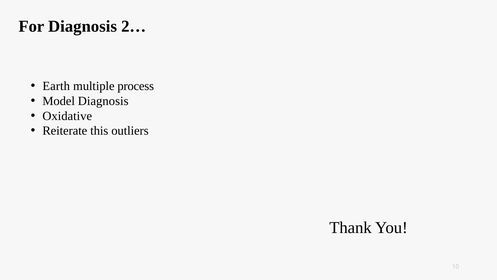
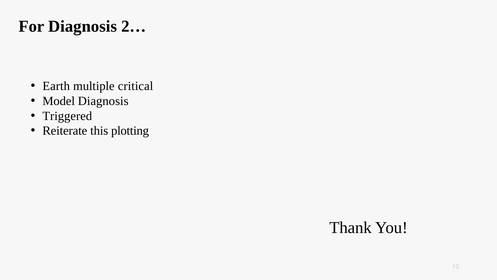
process: process -> critical (136, 86)
Oxidative: Oxidative -> Triggered (67, 116)
outliers: outliers -> plotting (130, 131)
